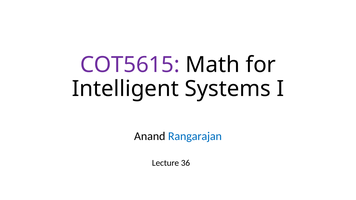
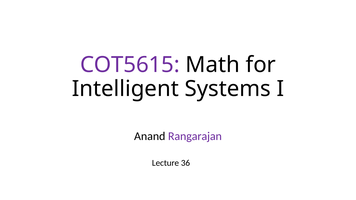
Rangarajan colour: blue -> purple (195, 136)
